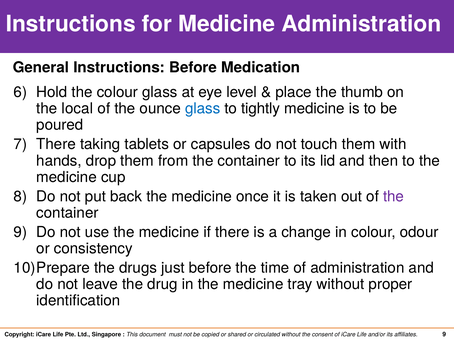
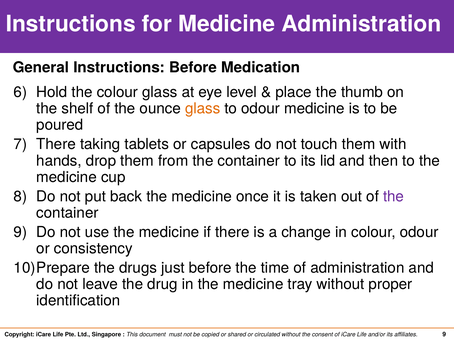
local: local -> shelf (77, 108)
glass colour: blue -> orange (203, 108)
to tightly: tightly -> odour (261, 108)
